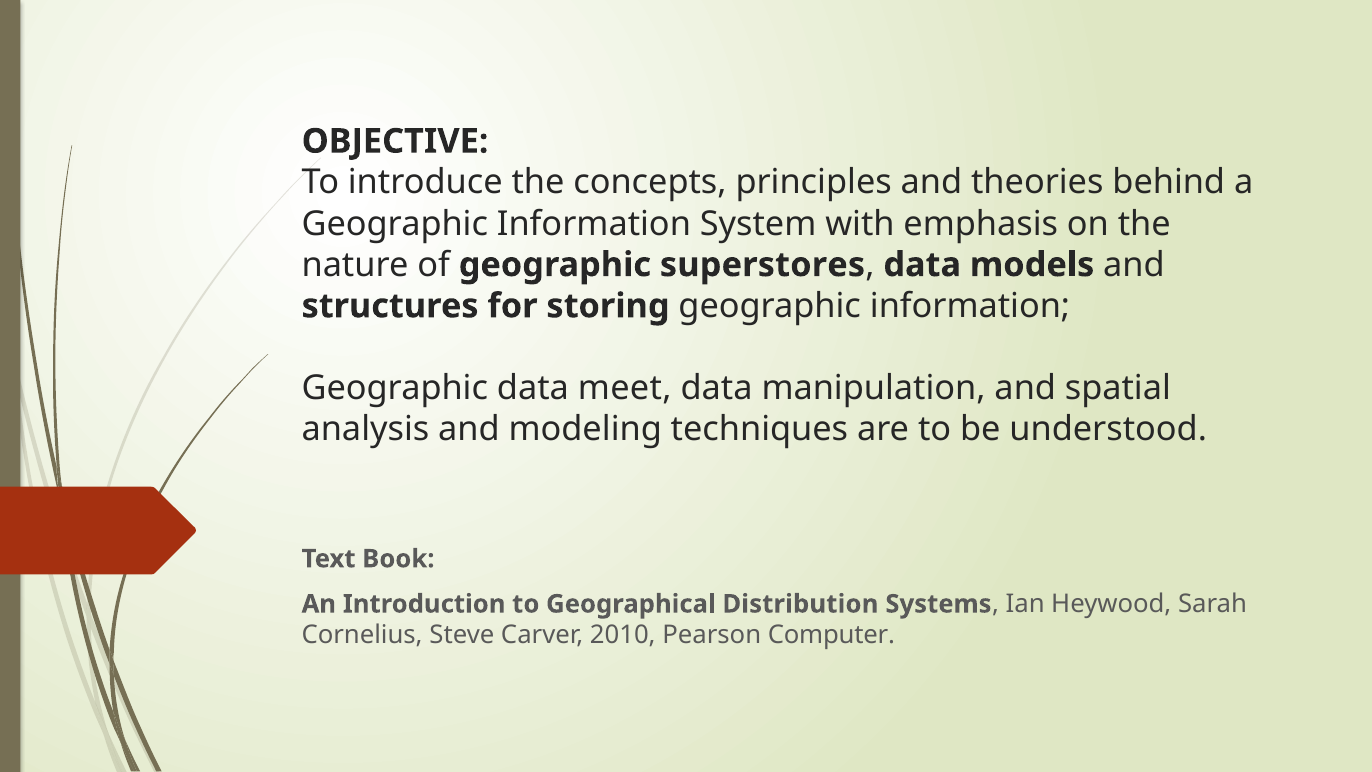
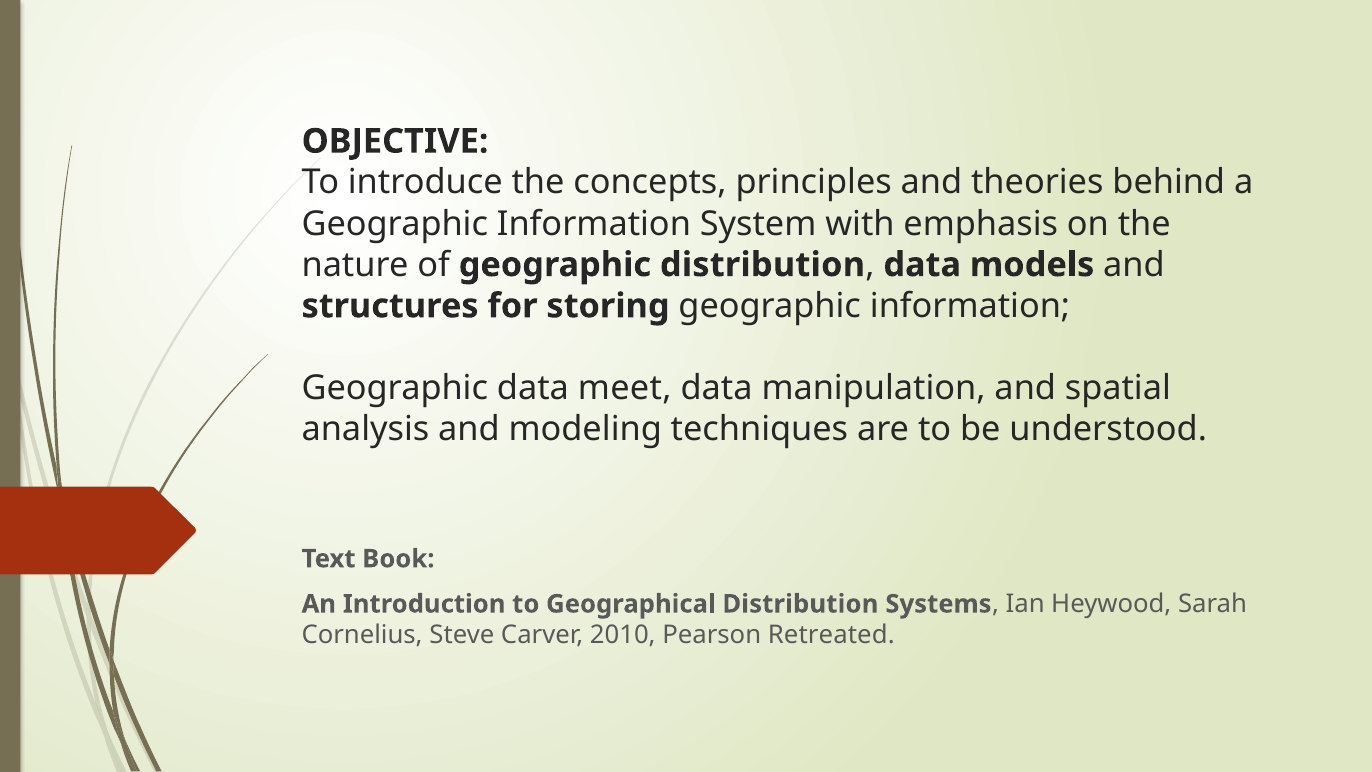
geographic superstores: superstores -> distribution (762, 265)
Computer: Computer -> Retreated (831, 635)
